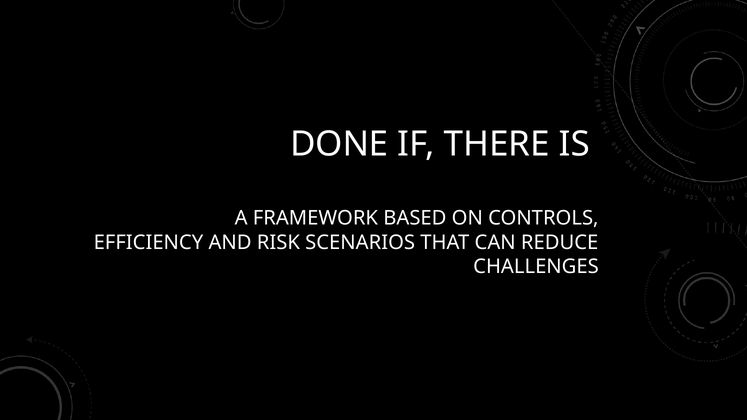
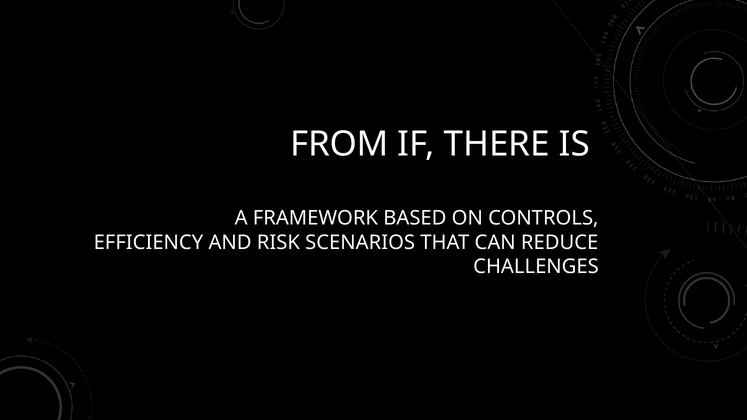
DONE: DONE -> FROM (339, 144)
